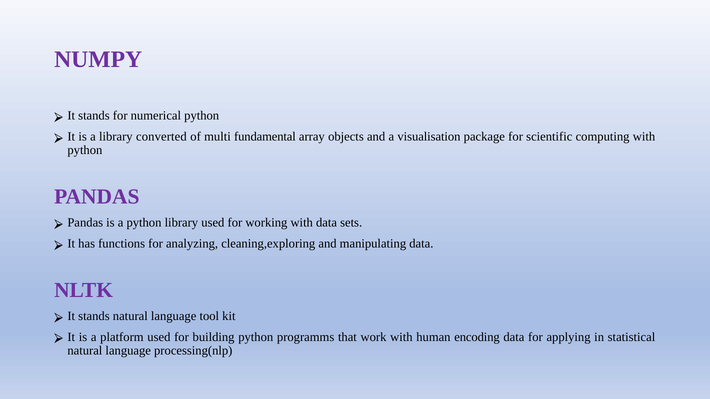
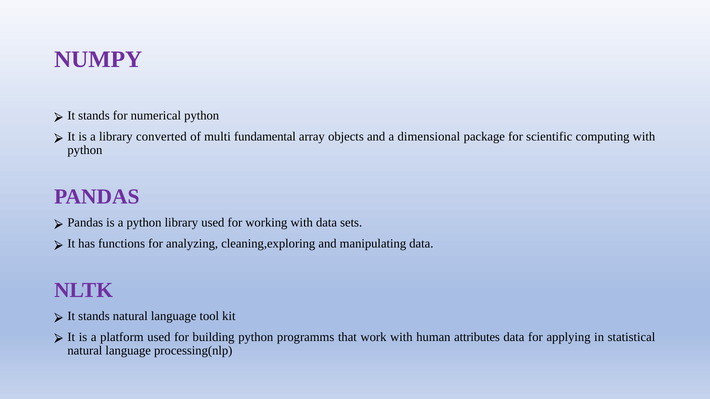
visualisation: visualisation -> dimensional (429, 137)
encoding: encoding -> attributes (477, 337)
